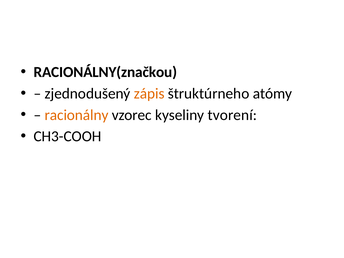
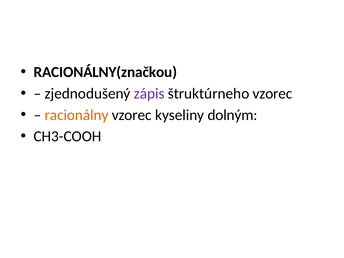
zápis colour: orange -> purple (149, 94)
štruktúrneho atómy: atómy -> vzorec (273, 94)
tvorení: tvorení -> dolným (232, 115)
